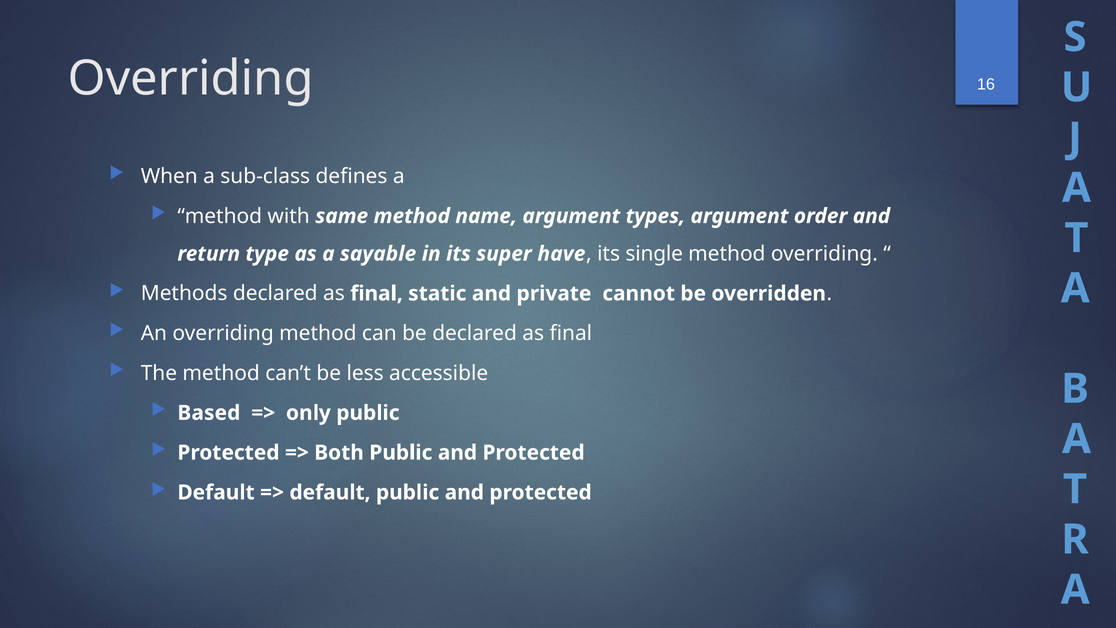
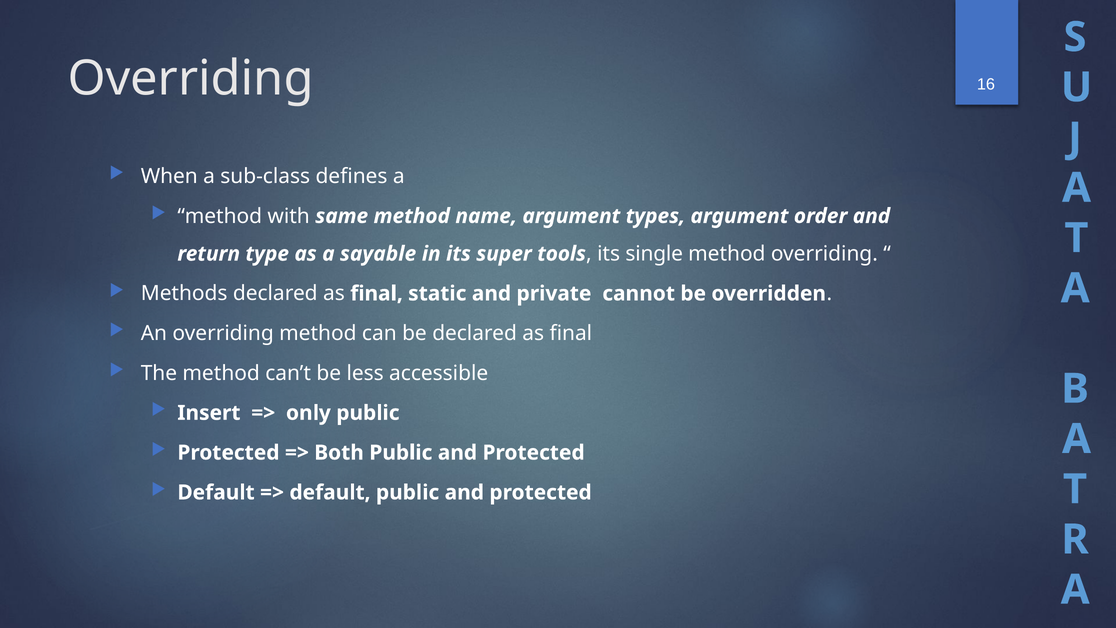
have: have -> tools (562, 254)
Based: Based -> Insert (209, 413)
